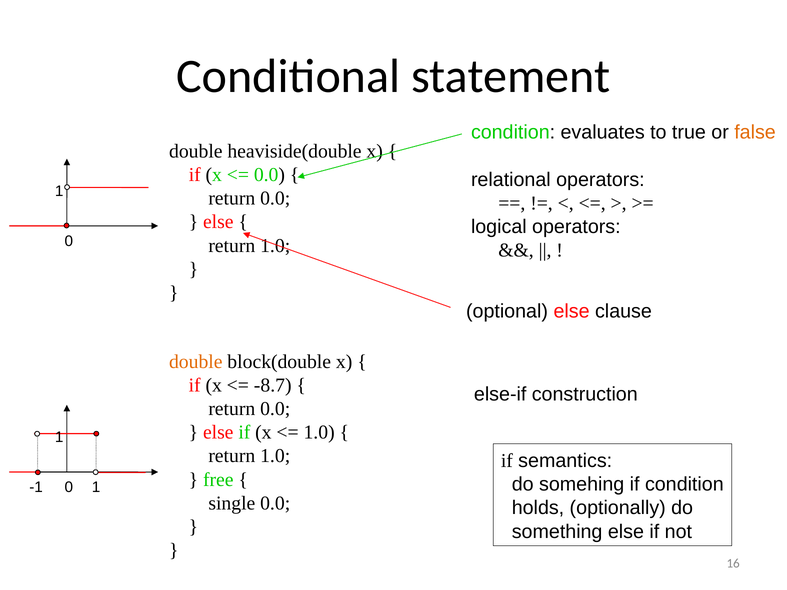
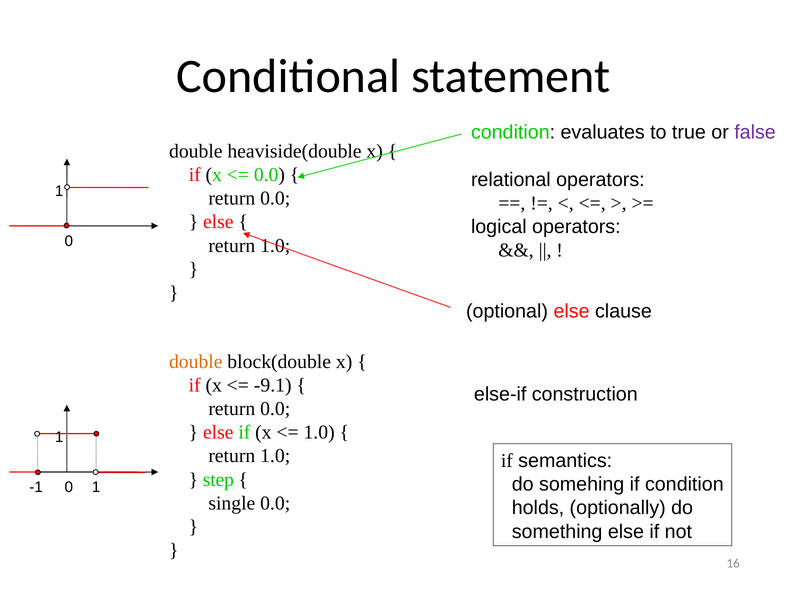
false colour: orange -> purple (755, 132)
-8.7: -8.7 -> -9.1 (273, 385)
free: free -> step (218, 480)
